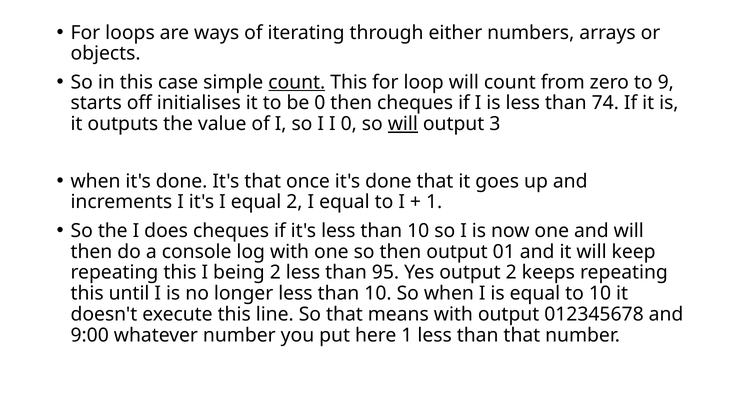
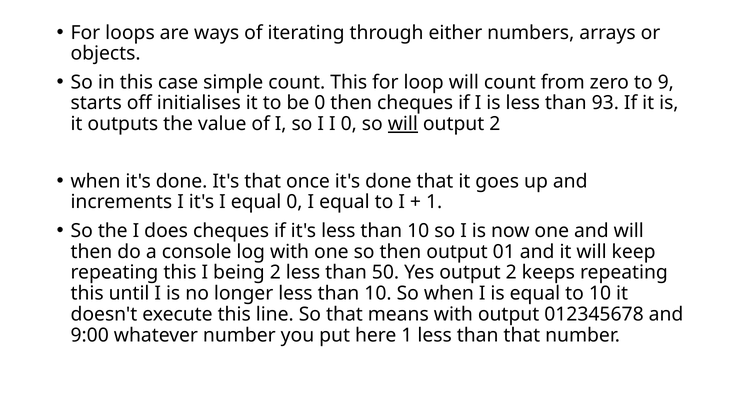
count underline: present -> none (297, 82)
74: 74 -> 93 (605, 103)
3: 3 -> 2 (495, 124)
equal 2: 2 -> 0 (294, 202)
95: 95 -> 50 (386, 272)
